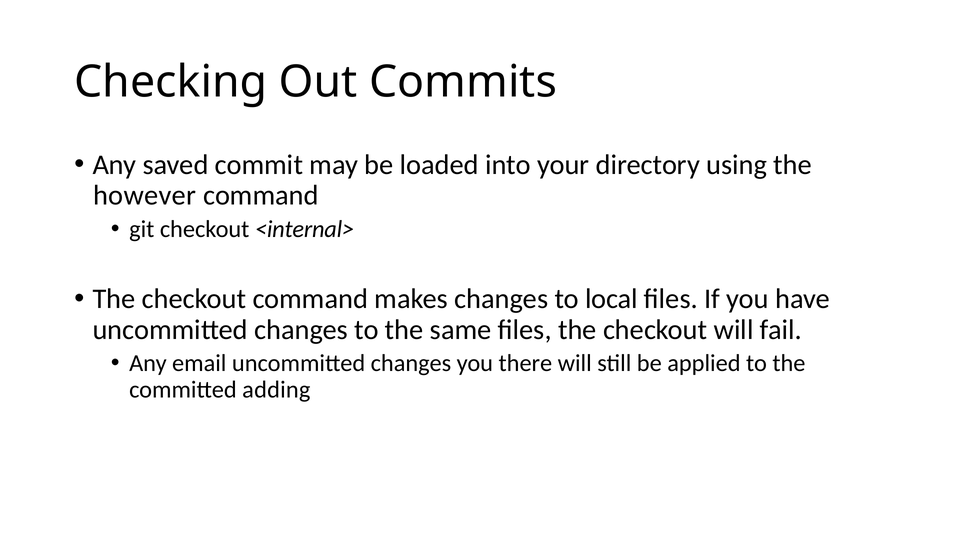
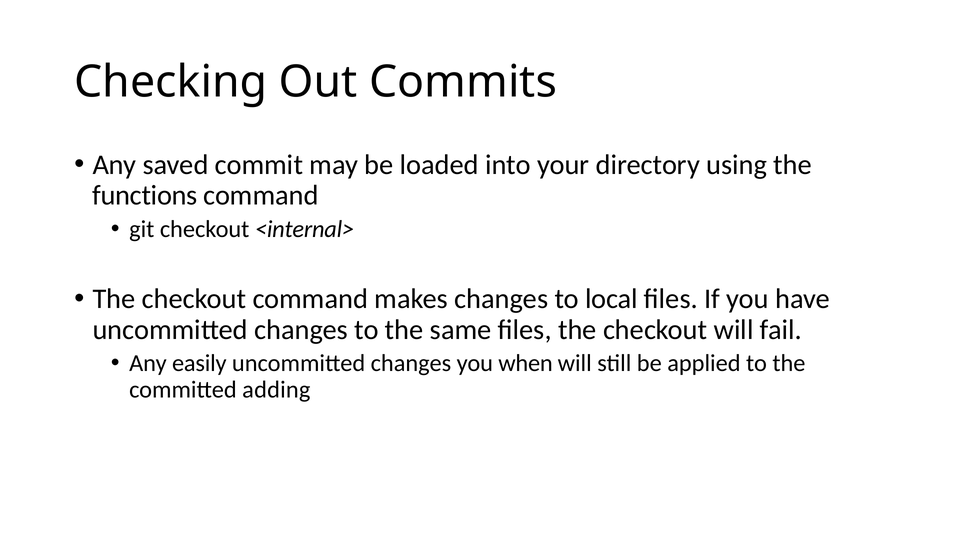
however: however -> functions (145, 196)
email: email -> easily (199, 364)
there: there -> when (526, 364)
